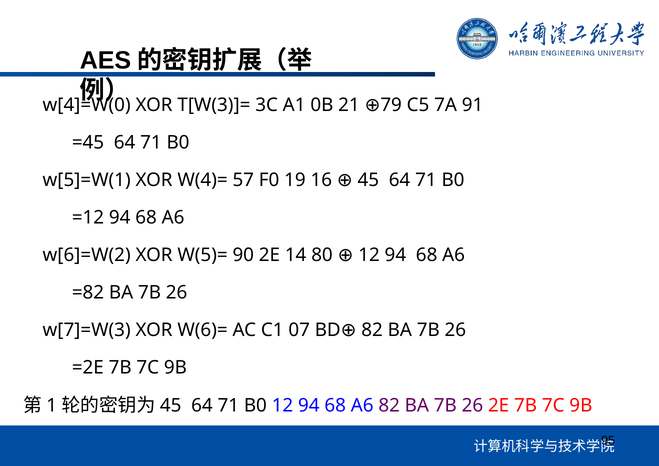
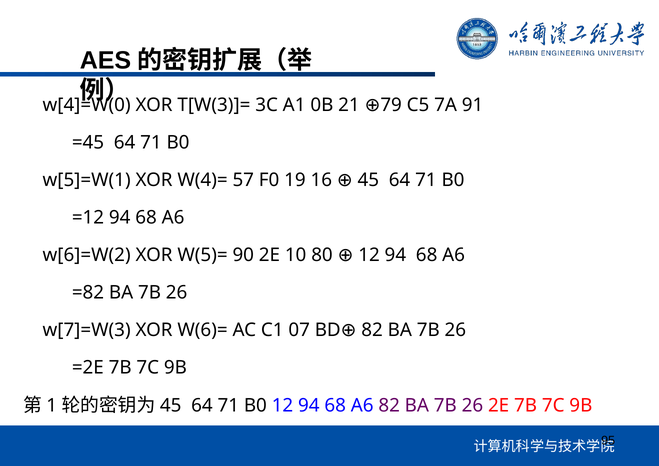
14: 14 -> 10 (296, 255)
